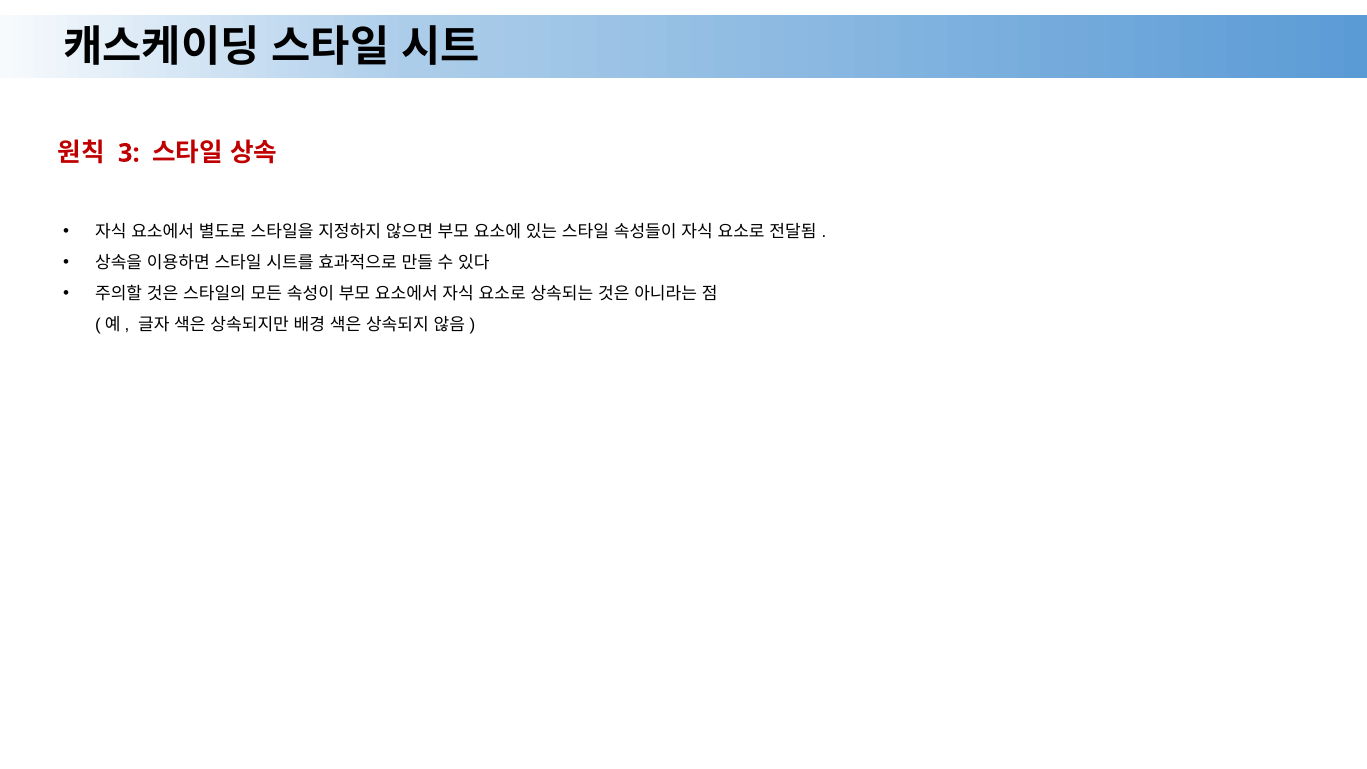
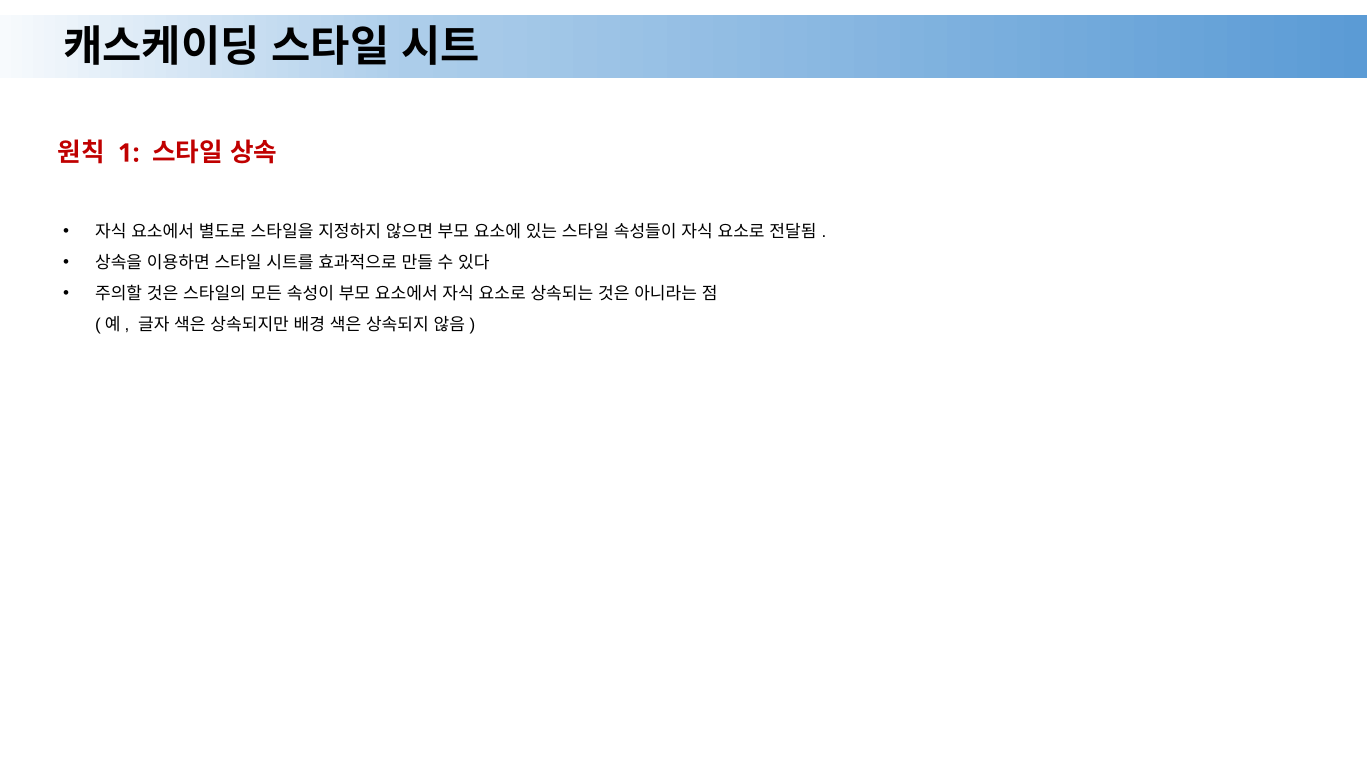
3: 3 -> 1 (129, 153)
